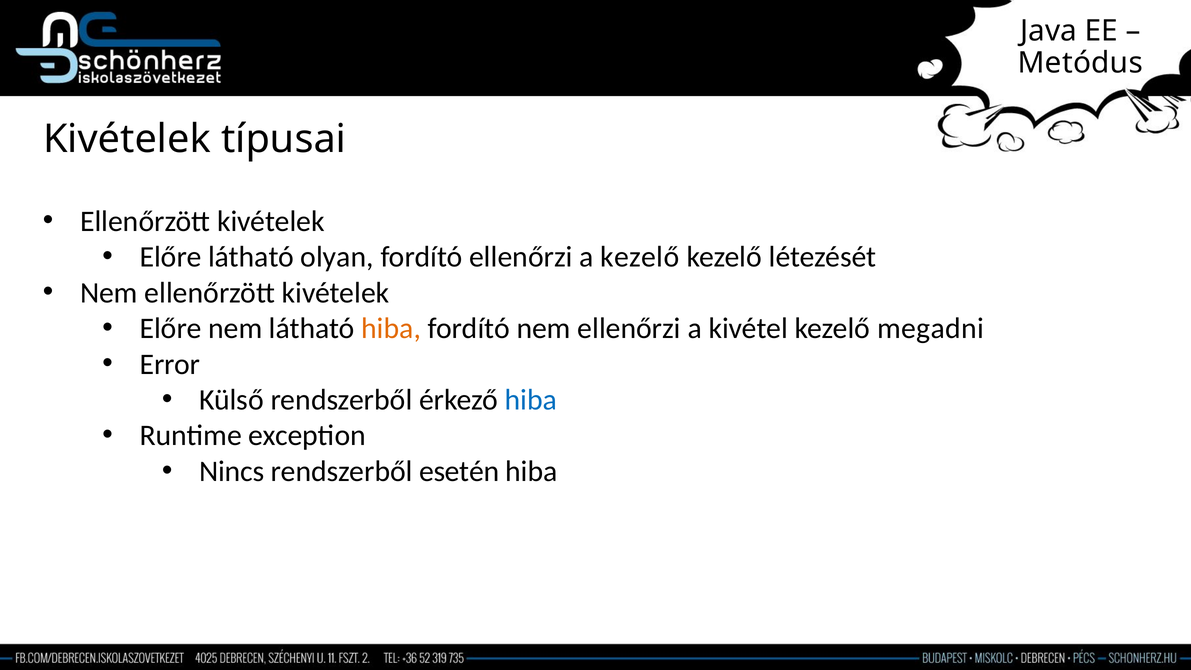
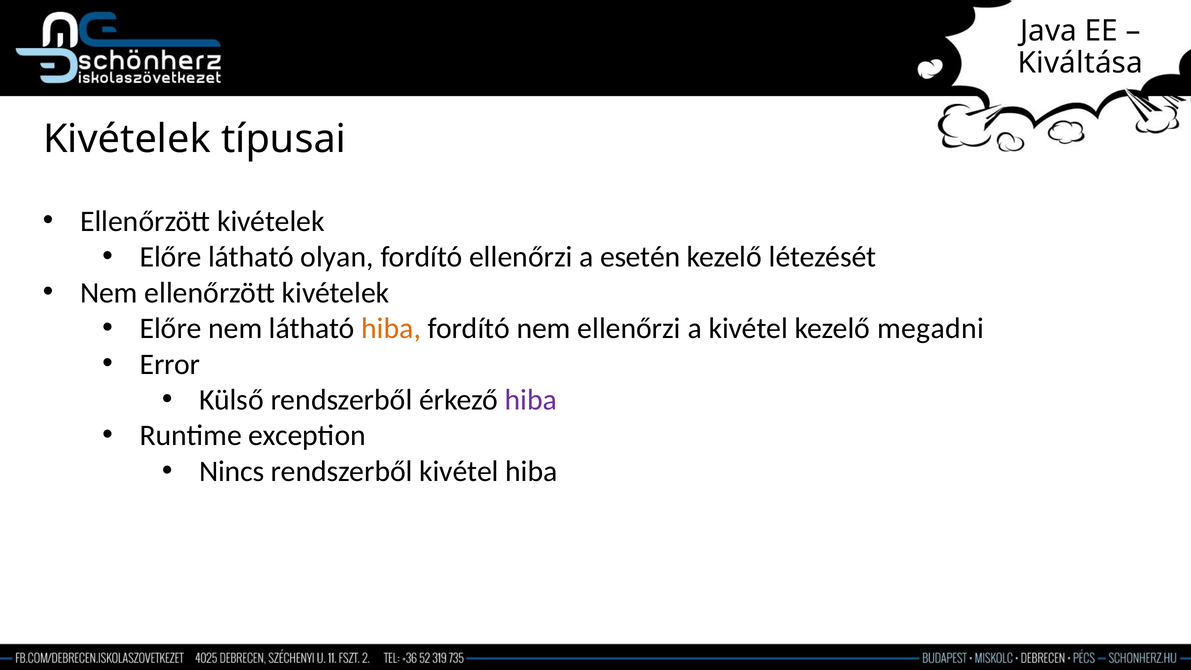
Metódus: Metódus -> Kiváltása (1080, 63)
a kezelő: kezelő -> esetén (640, 257)
hiba colour: blue -> purple (531, 400)
rendszerből esetén: esetén -> kivétel (459, 471)
